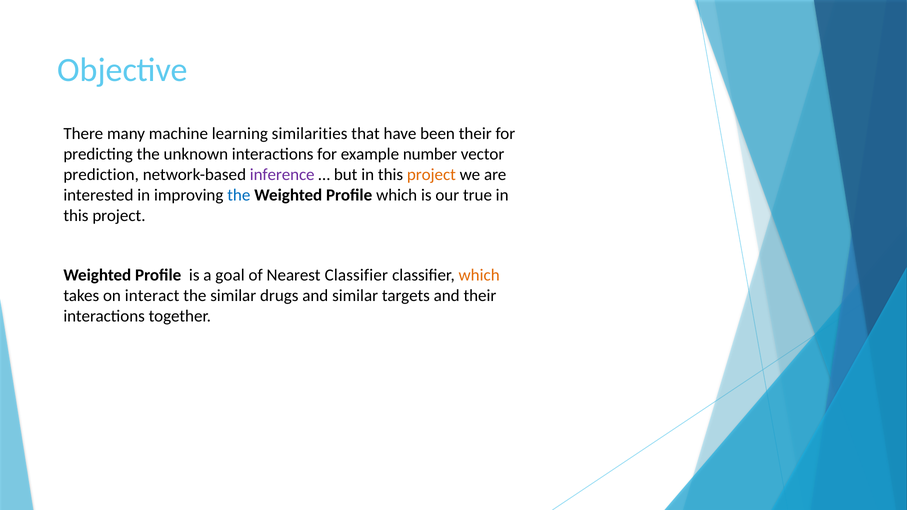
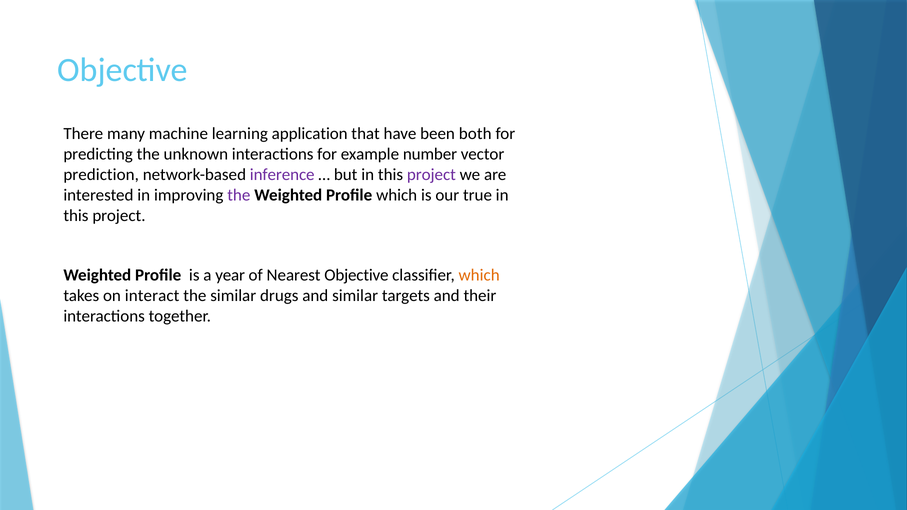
similarities: similarities -> application (310, 134)
been their: their -> both (475, 134)
project colour: orange -> purple (431, 175)
the colour: blue -> purple (239, 195)
goal: goal -> year (230, 275)
Nearest Classifier: Classifier -> Objective (356, 275)
